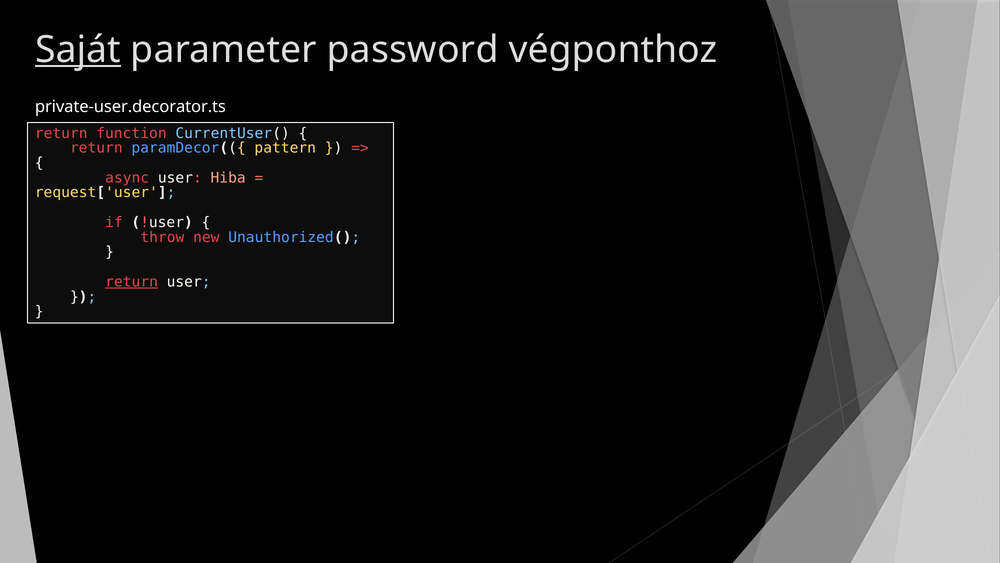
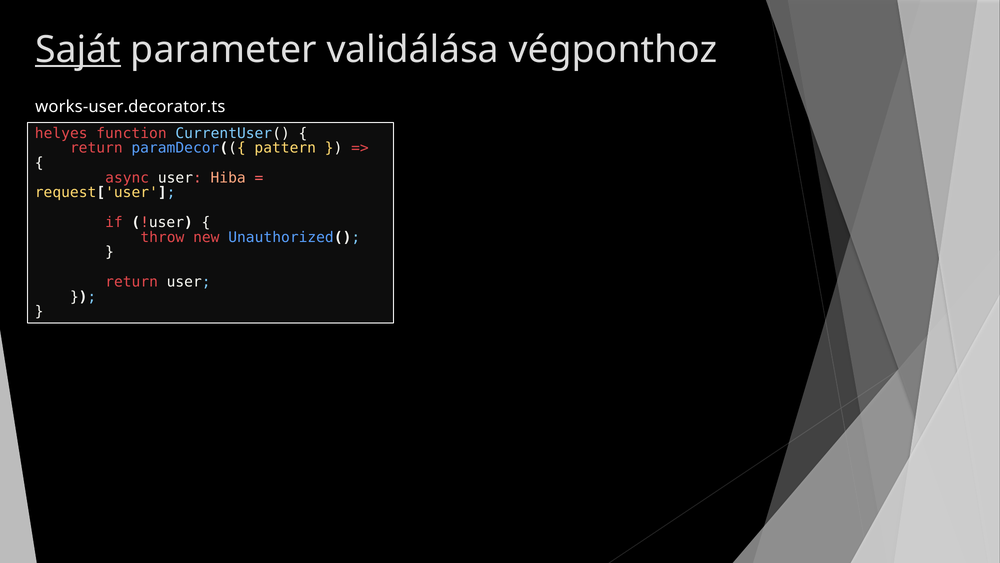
password: password -> validálása (413, 50)
private-user.decorator.ts: private-user.decorator.ts -> works-user.decorator.ts (130, 107)
return: return -> helyes (61, 133)
return underline: present -> none (132, 282)
